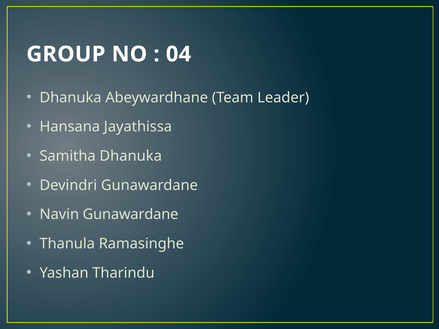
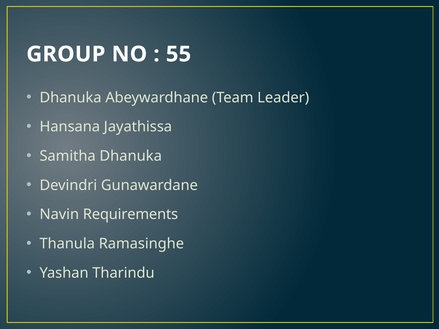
04: 04 -> 55 (178, 54)
Navin Gunawardane: Gunawardane -> Requirements (131, 215)
